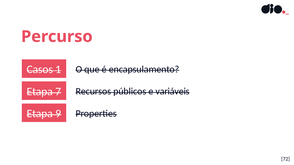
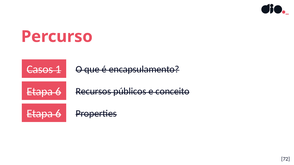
7: 7 -> 6 (58, 92)
variáveis: variáveis -> conceito (173, 92)
9: 9 -> 6 (58, 114)
